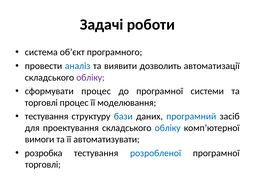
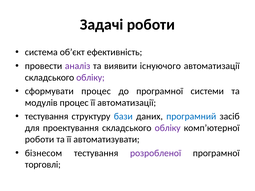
програмного: програмного -> ефективність (115, 52)
аналіз colour: blue -> purple (78, 66)
дозволить: дозволить -> існуючого (160, 66)
торговлі: торговлі -> модулів (41, 103)
її моделювання: моделювання -> автоматизації (127, 103)
обліку colour: blue -> purple (168, 128)
вимоги: вимоги -> роботи (40, 140)
розробка: розробка -> бізнесом (43, 153)
розробленої colour: blue -> purple (156, 153)
